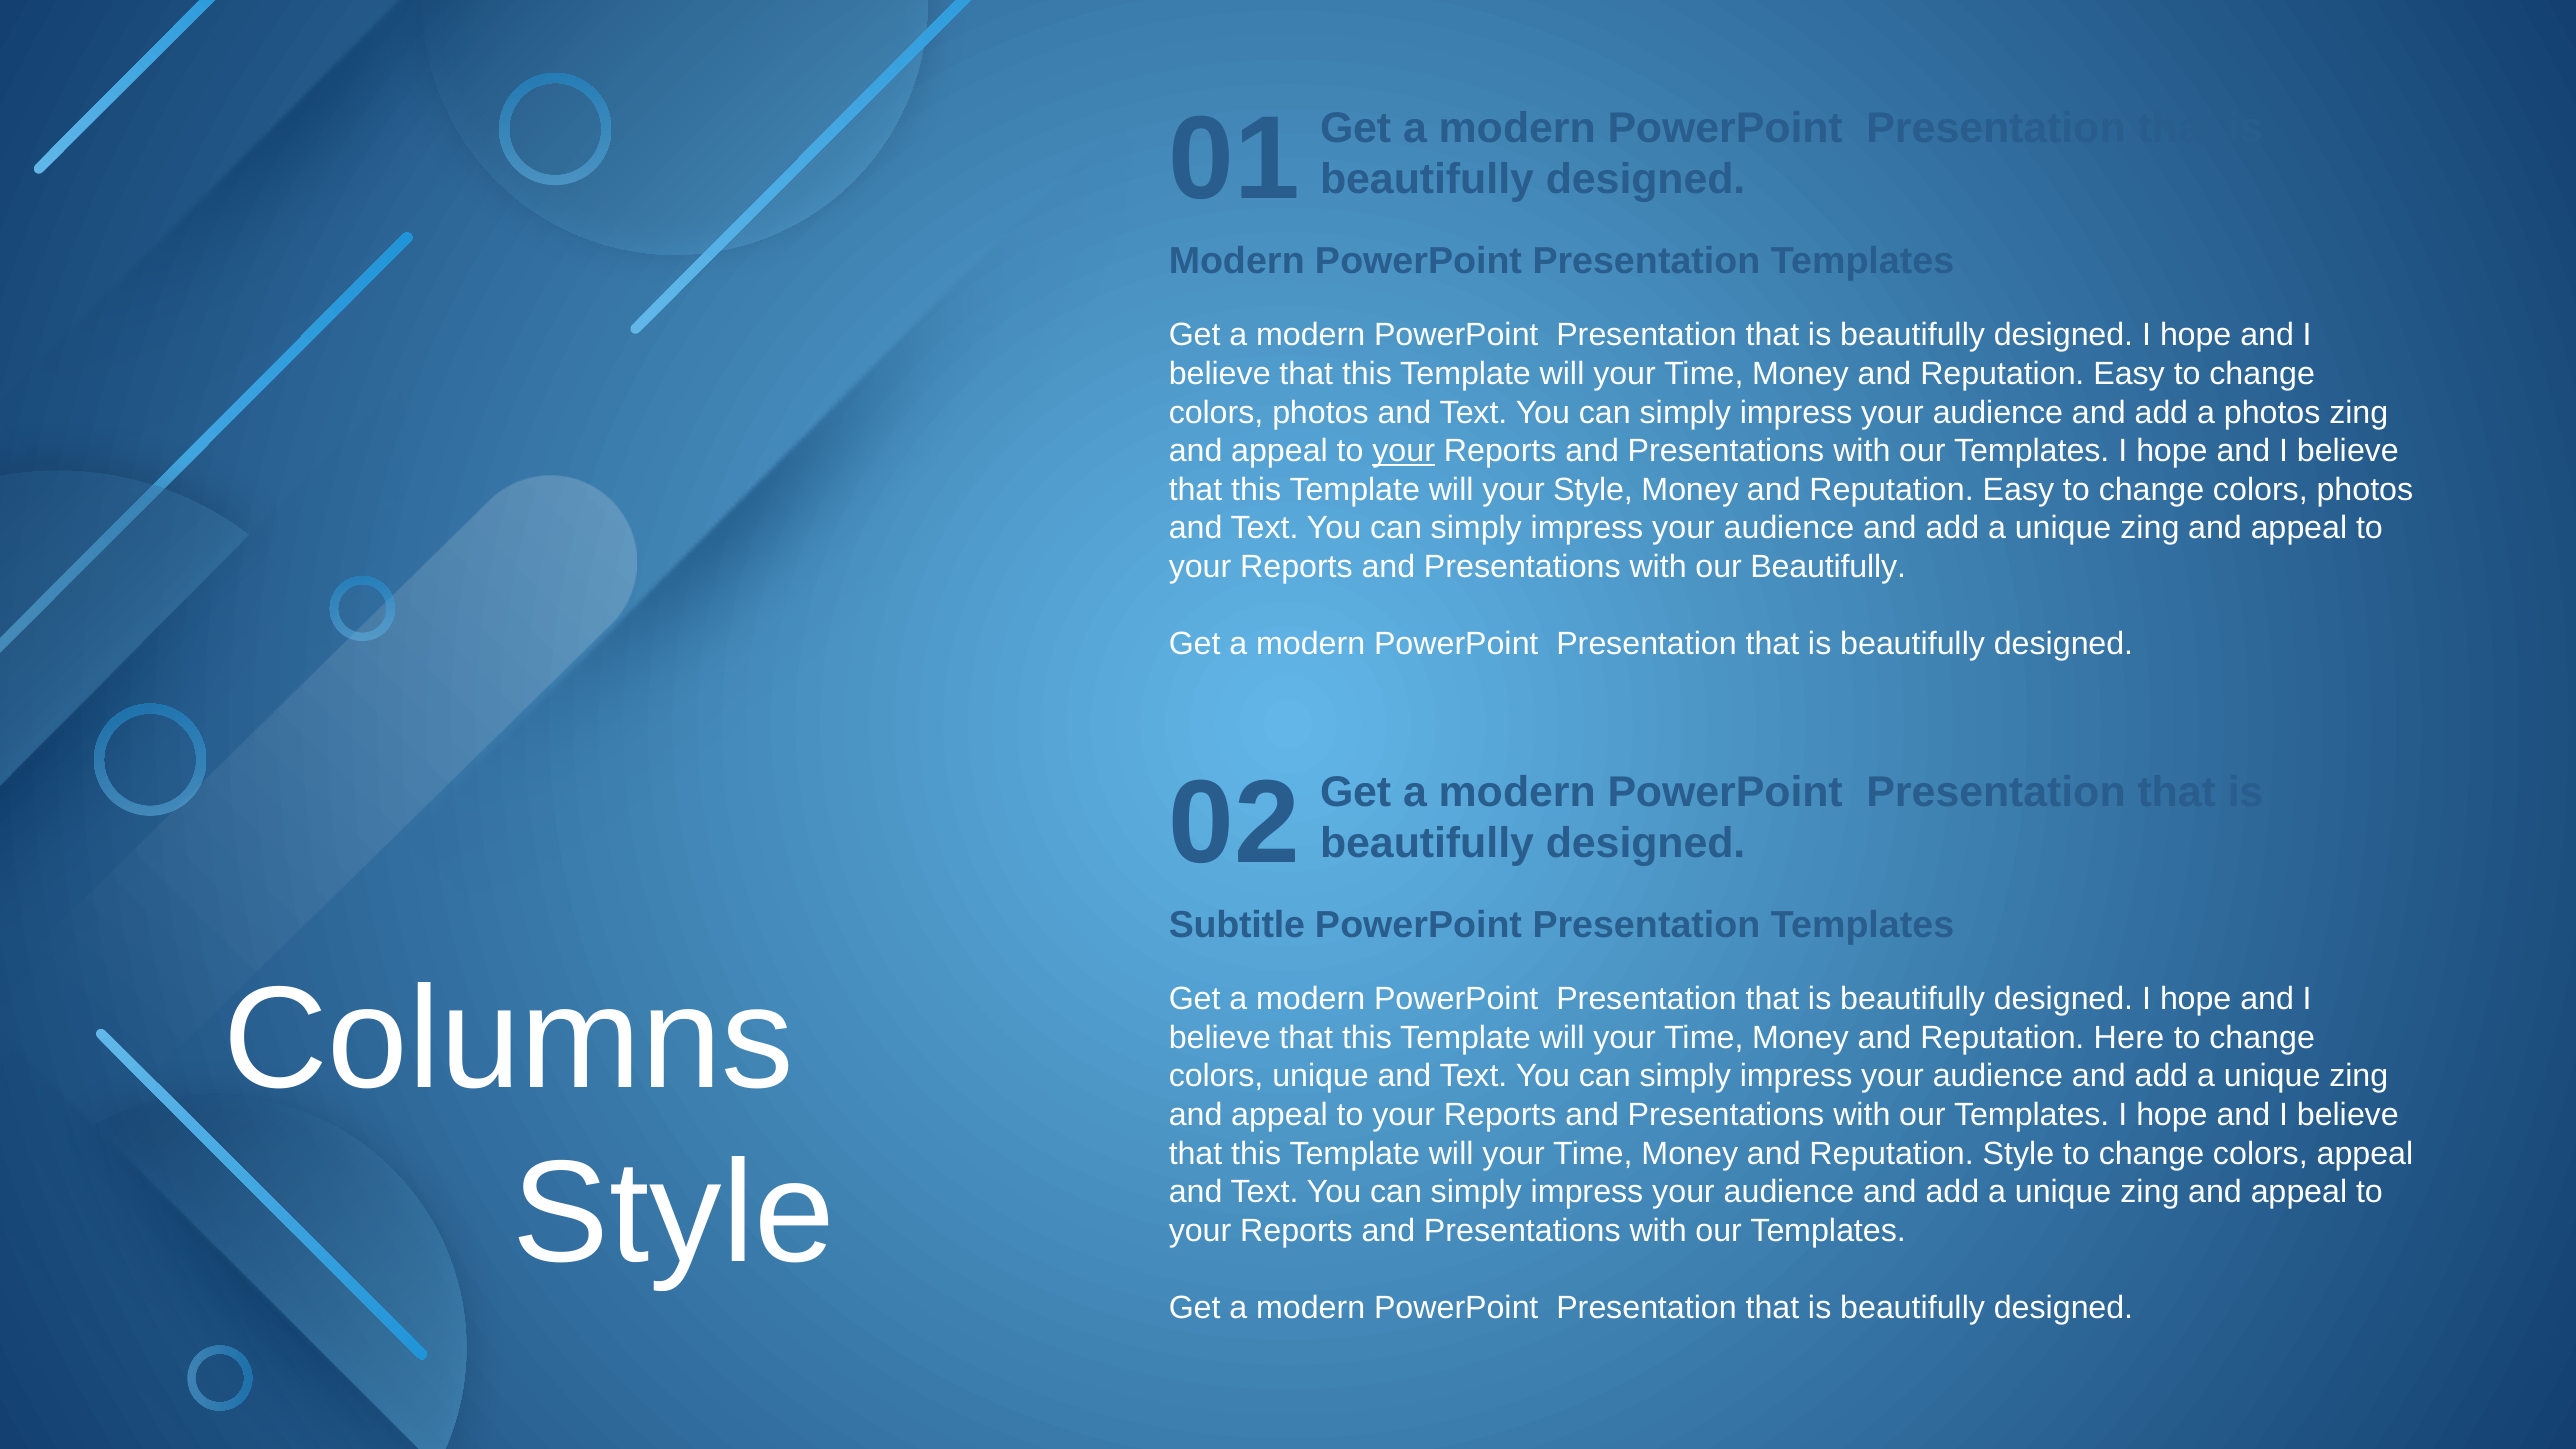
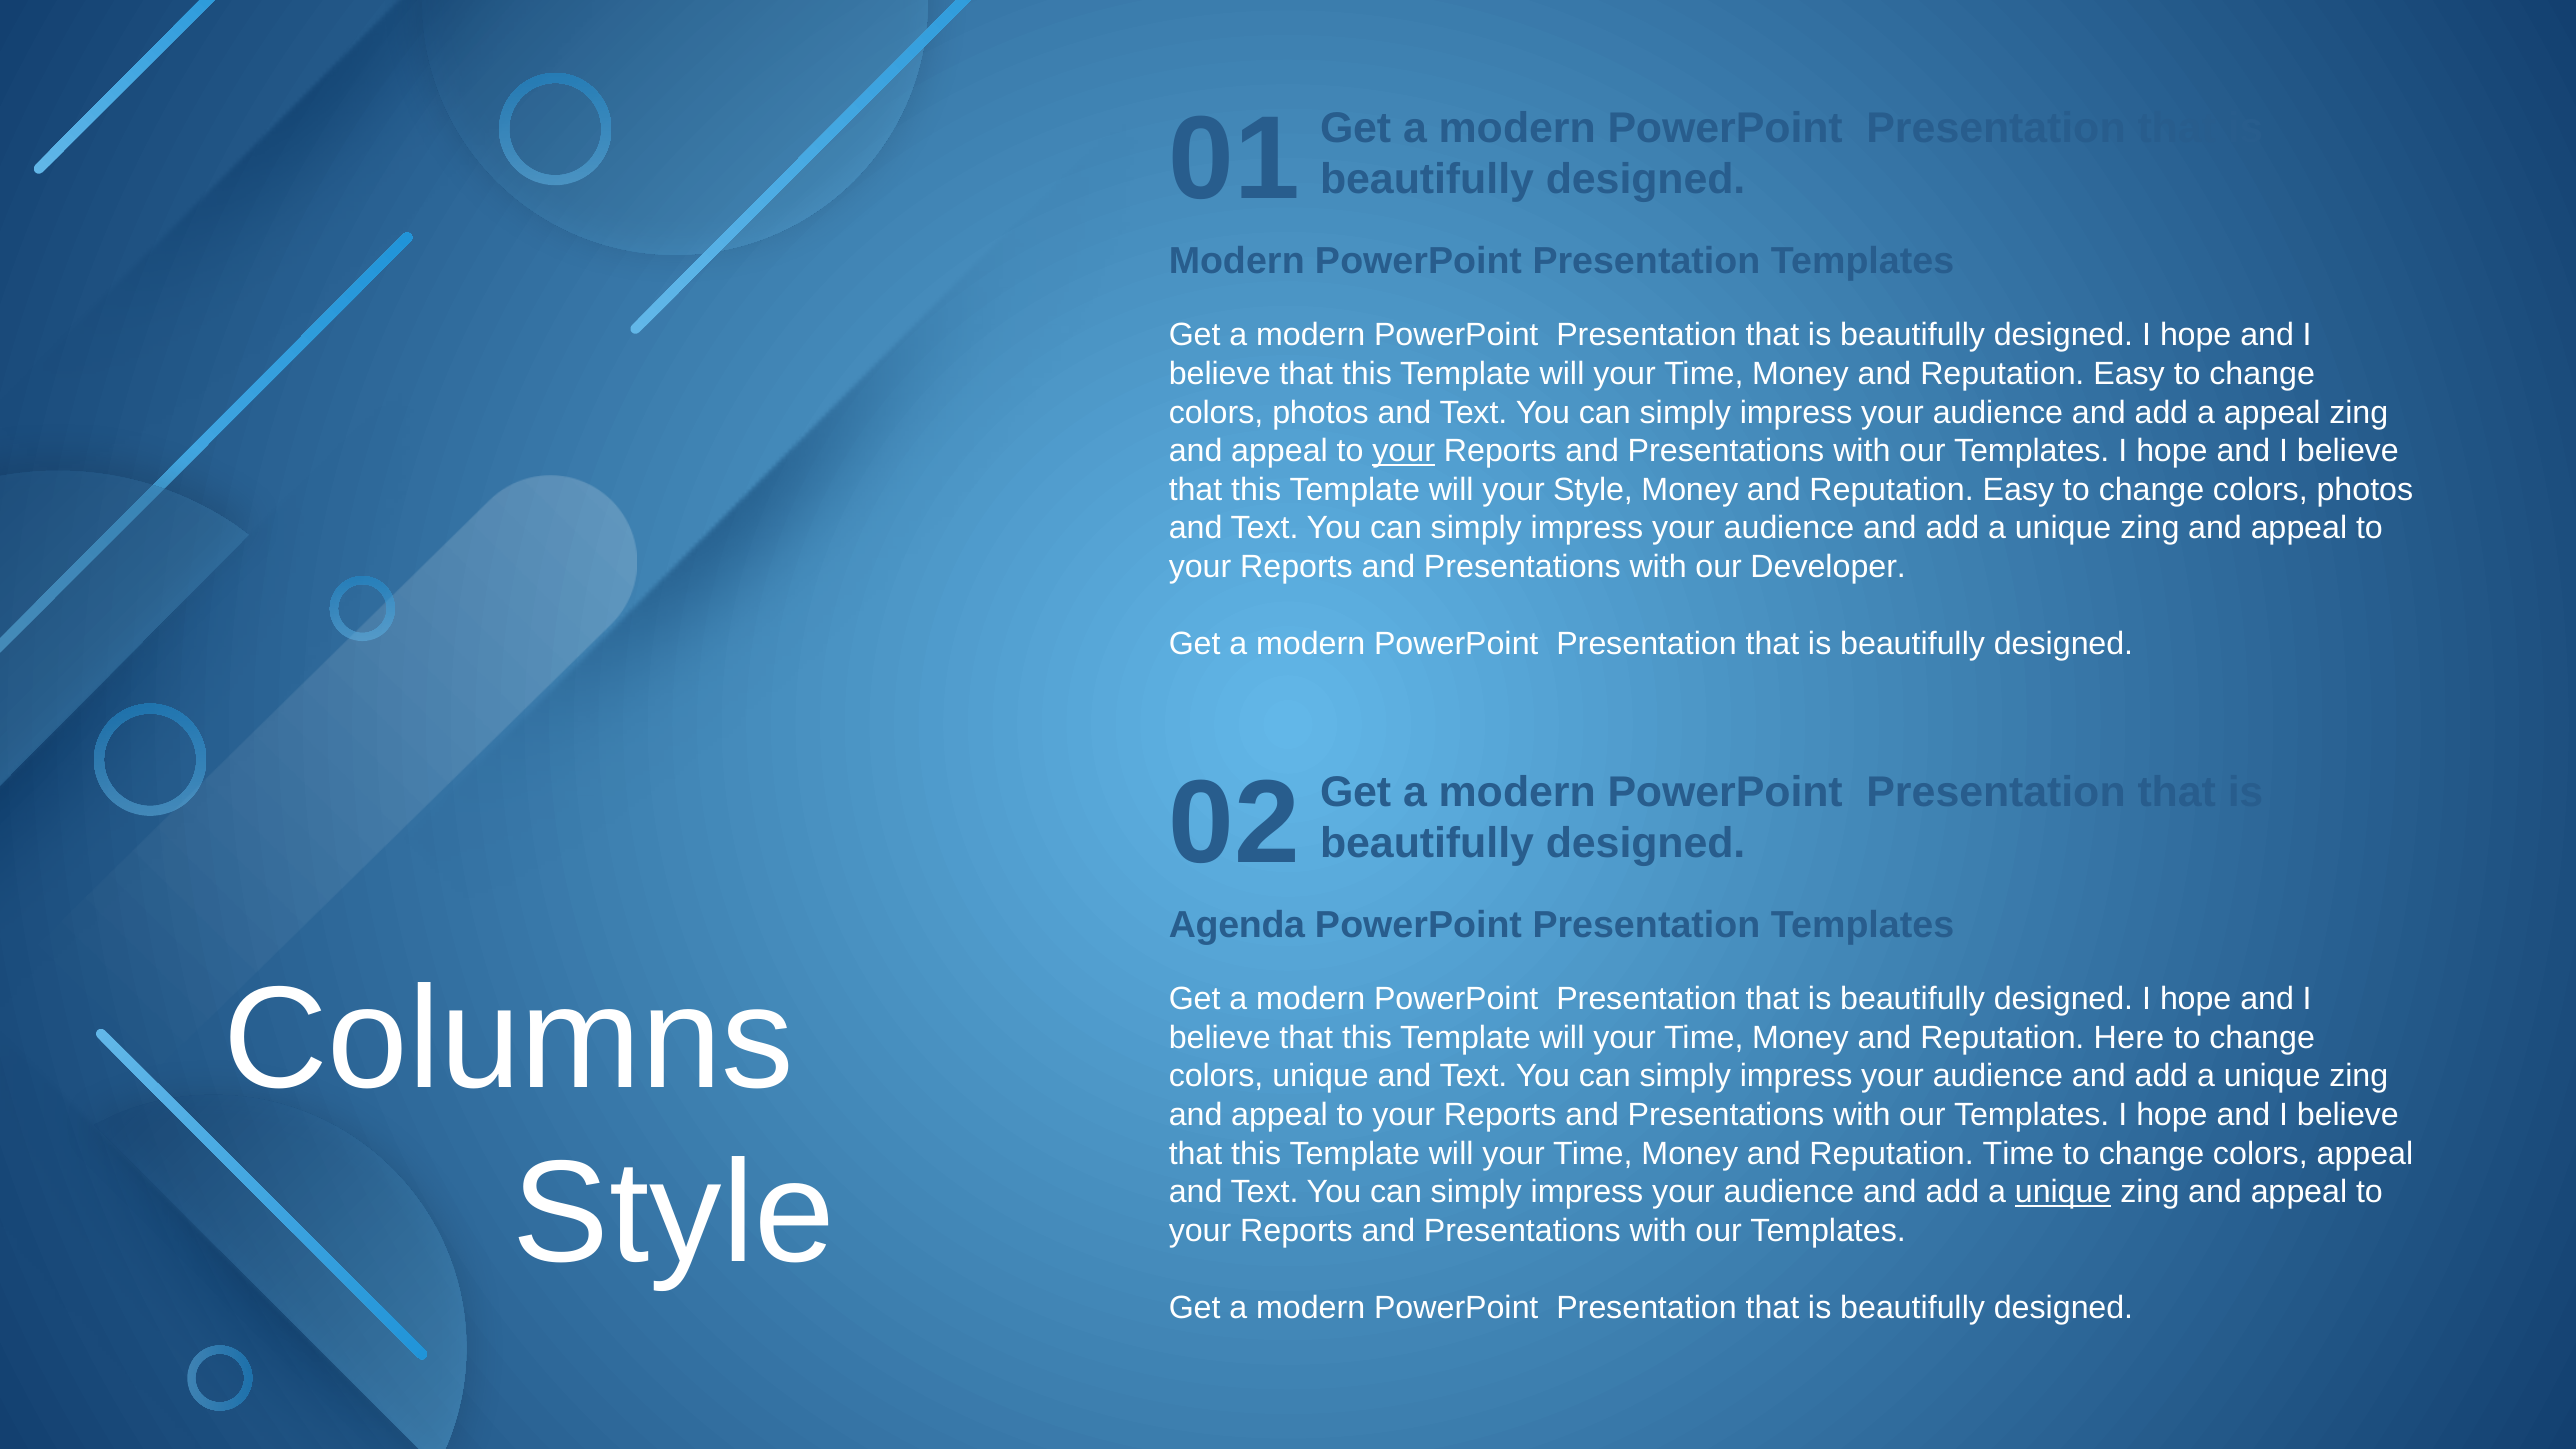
a photos: photos -> appeal (2272, 412)
our Beautifully: Beautifully -> Developer (1828, 567)
Subtitle: Subtitle -> Agenda (1237, 925)
Reputation Style: Style -> Time (2018, 1154)
unique underline: none -> present (2063, 1192)
